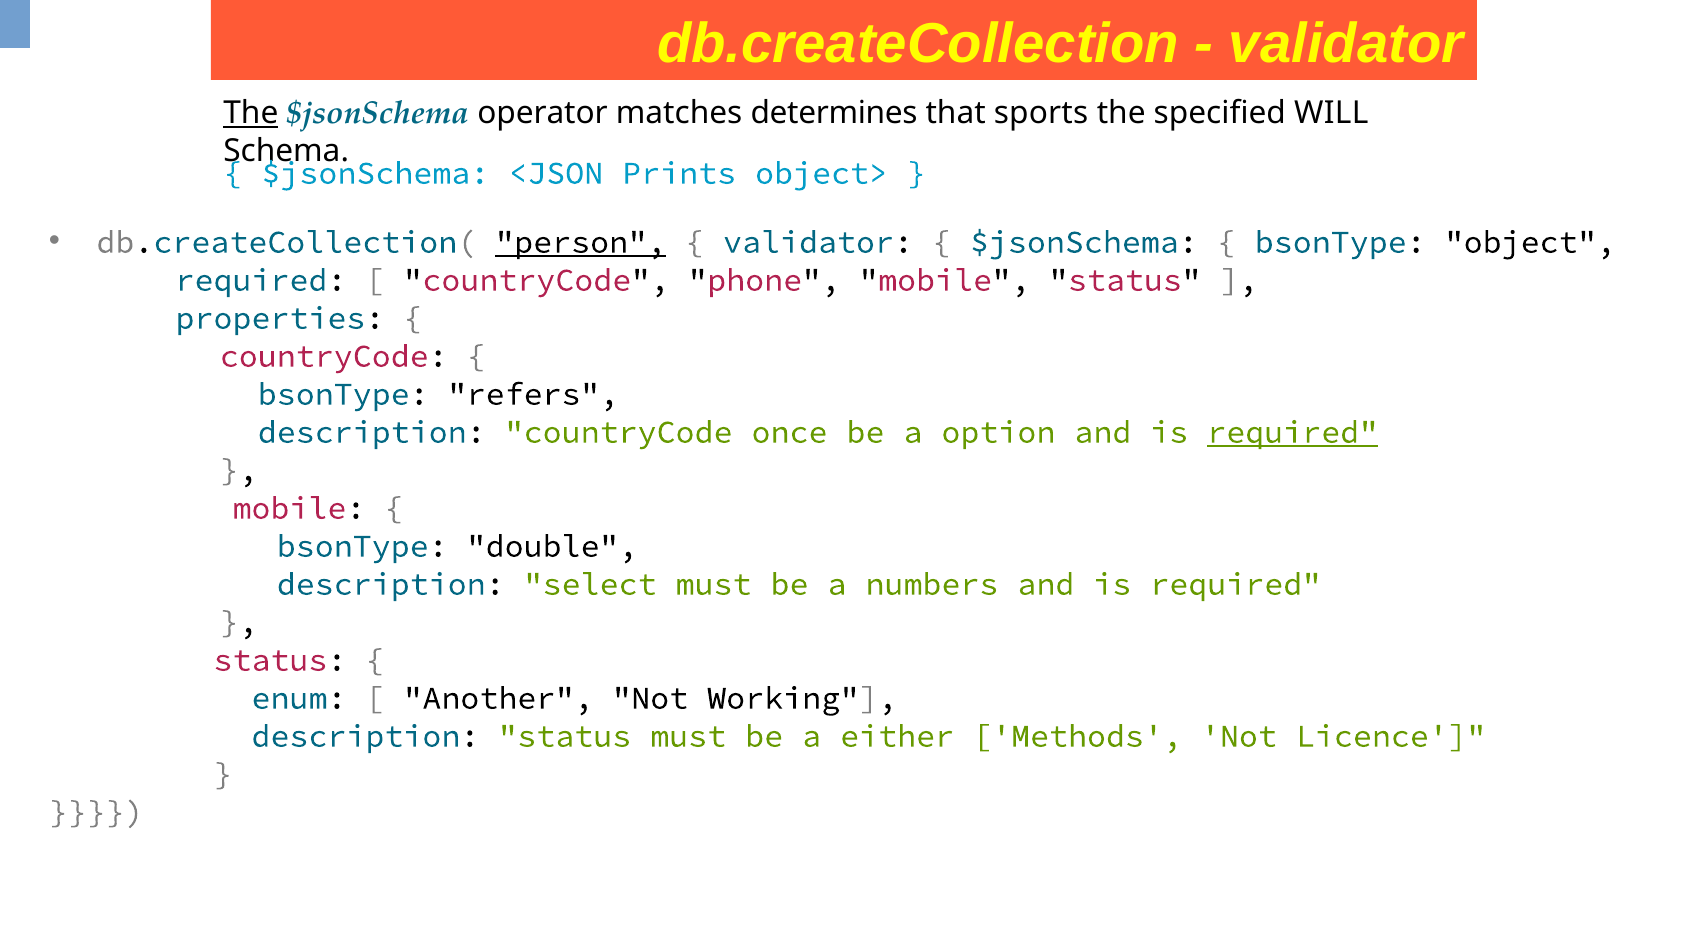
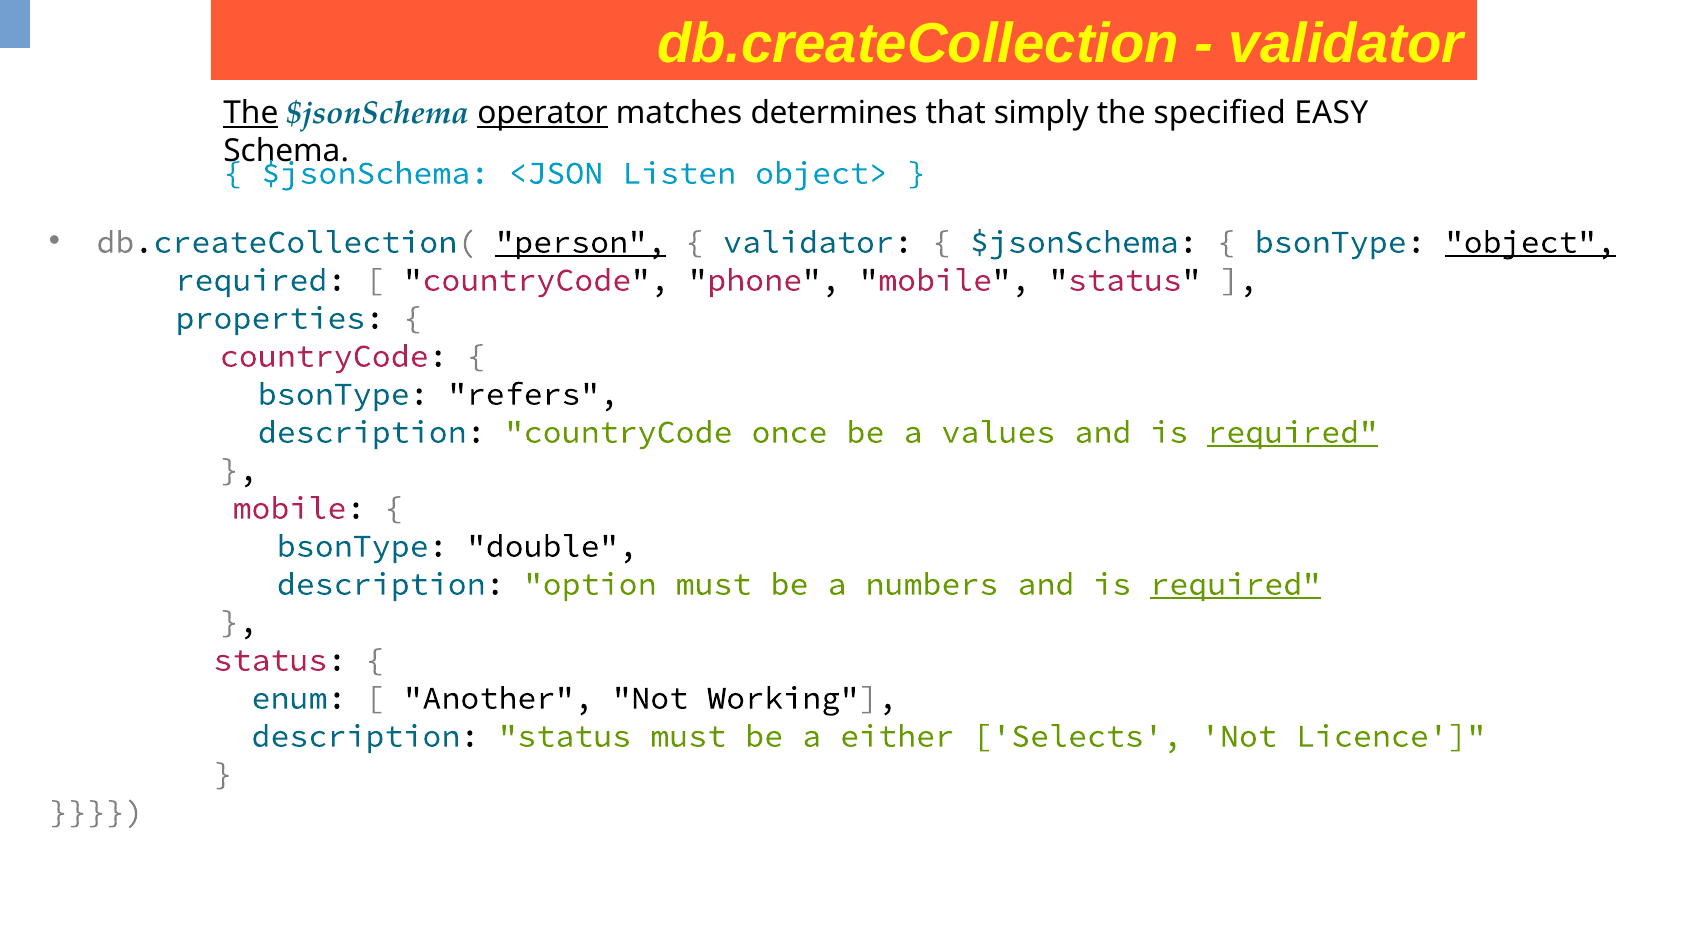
operator underline: none -> present (543, 113)
sports: sports -> simply (1041, 113)
WILL: WILL -> EASY (1331, 113)
Prints: Prints -> Listen (679, 173)
object underline: none -> present (1530, 242)
option: option -> values (998, 432)
select: select -> option (590, 584)
required underline: none -> present (1236, 584)
Methods: Methods -> Selects (1078, 736)
